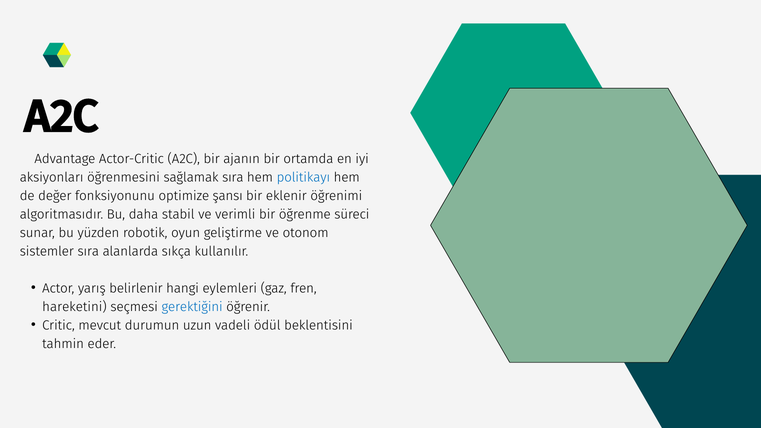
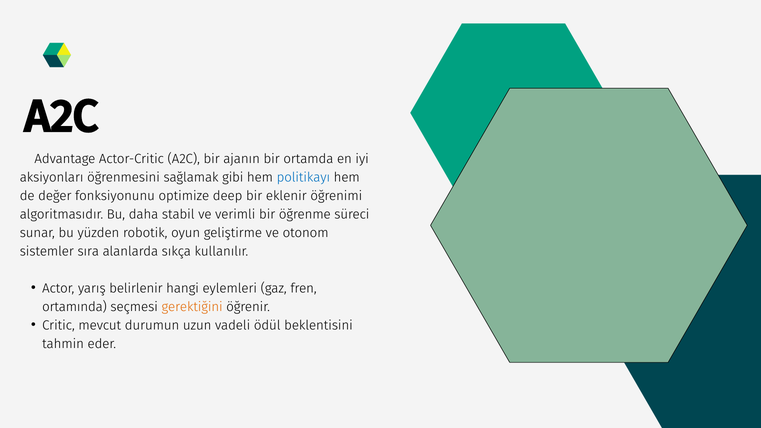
sağlamak sıra: sıra -> gibi (233, 177)
şansı: şansı -> deep (228, 196)
hareketini: hareketini -> ortamında (75, 307)
gerektiğini colour: blue -> orange (192, 307)
